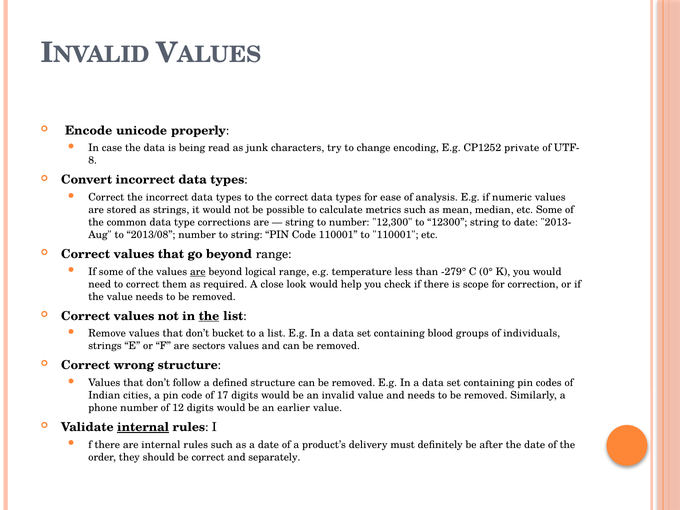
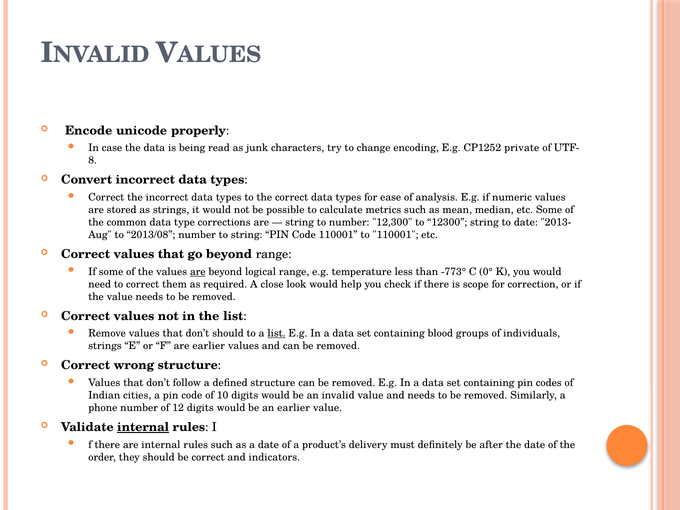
-279°: -279° -> -773° (454, 272)
the underline: present -> none (209, 316)
don’t bucket: bucket -> should (228, 333)
list underline: none -> present (277, 333)
are sectors: sectors -> earlier (209, 346)
17: 17 -> 10 (223, 395)
separately: separately -> indicators (274, 457)
